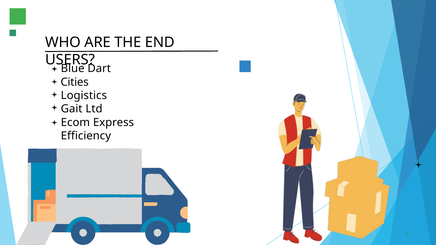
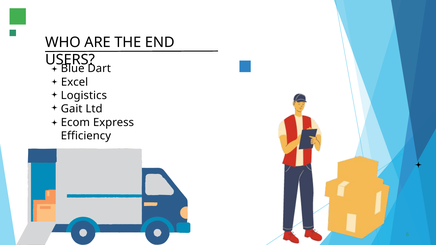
Cities: Cities -> Excel (75, 82)
